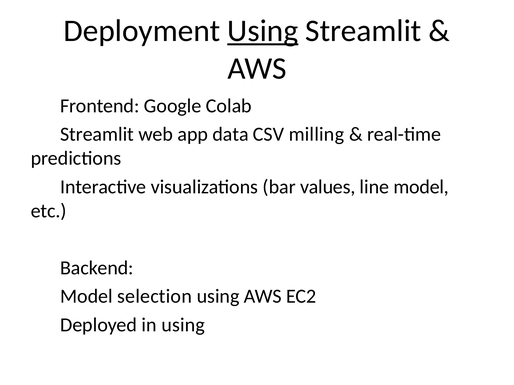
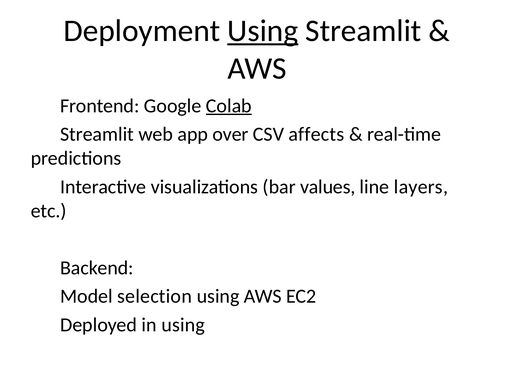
Colab underline: none -> present (229, 106)
data: data -> over (231, 134)
milling: milling -> affects (316, 134)
model: model -> layers (421, 187)
